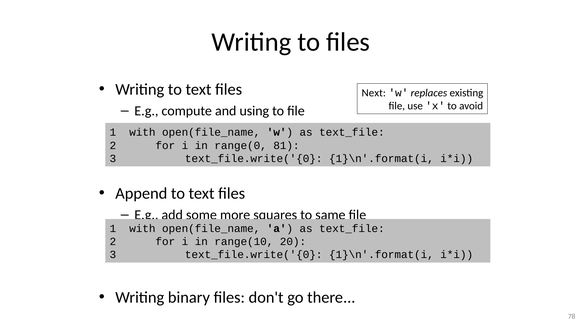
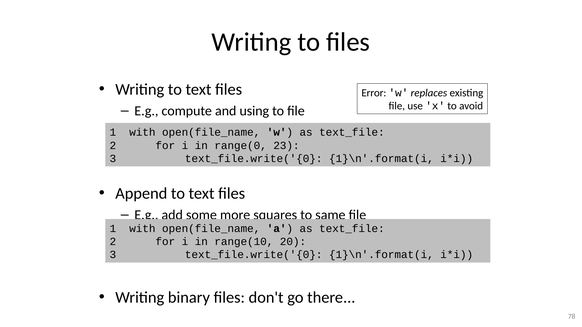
Next: Next -> Error (374, 93)
81: 81 -> 23 (286, 146)
